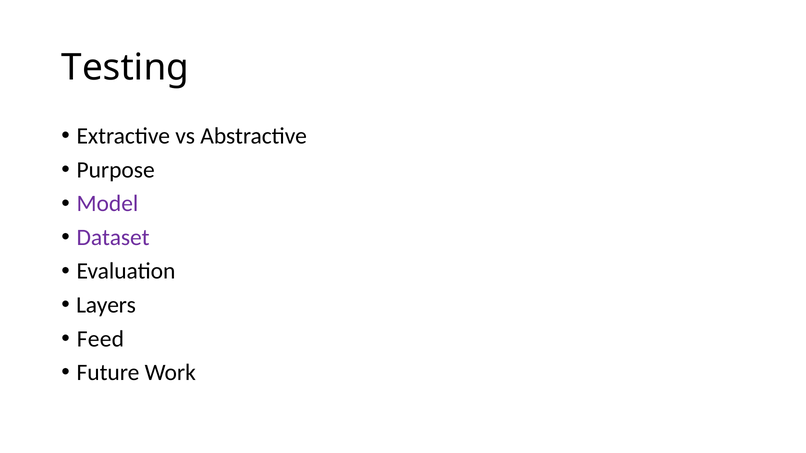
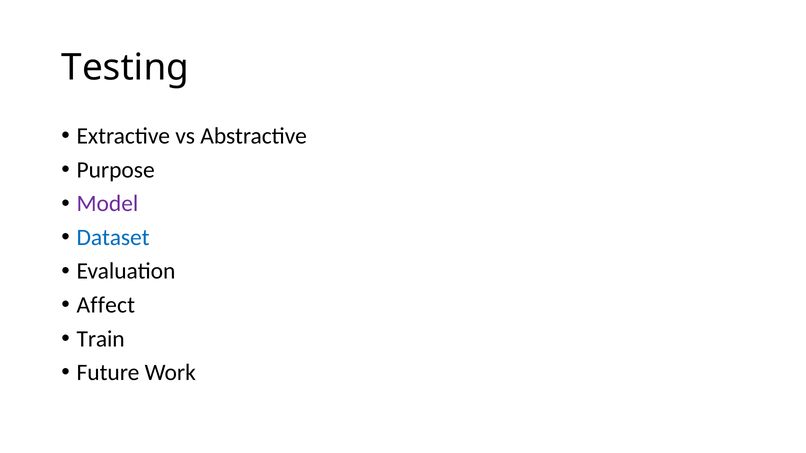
Dataset colour: purple -> blue (113, 238)
Layers: Layers -> Affect (106, 305)
Feed: Feed -> Train (101, 339)
